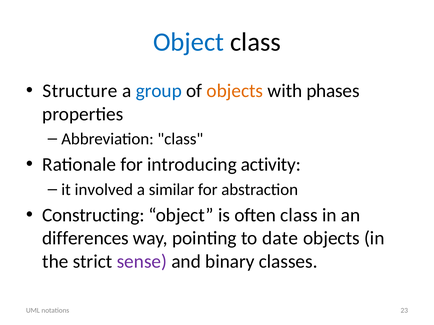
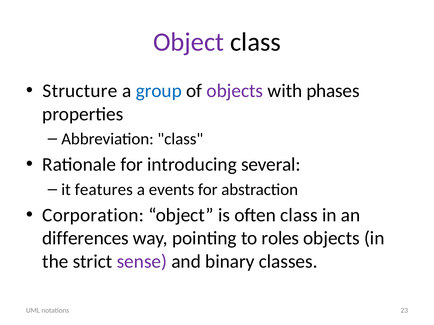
Object colour: blue -> purple (189, 42)
objects colour: orange -> purple (235, 91)
activity: activity -> several (271, 165)
involved: involved -> features (104, 190)
similar: similar -> events (172, 190)
Constructing: Constructing -> Corporation (93, 216)
date: date -> roles (280, 239)
